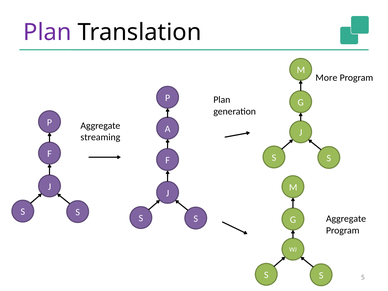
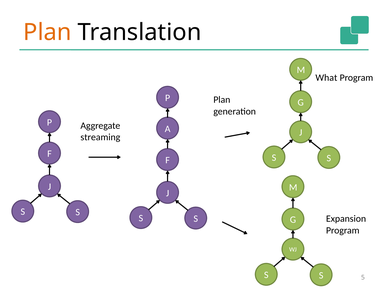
Plan colour: purple -> orange (47, 32)
More: More -> What (326, 78)
Aggregate: Aggregate -> Expansion (346, 219)
